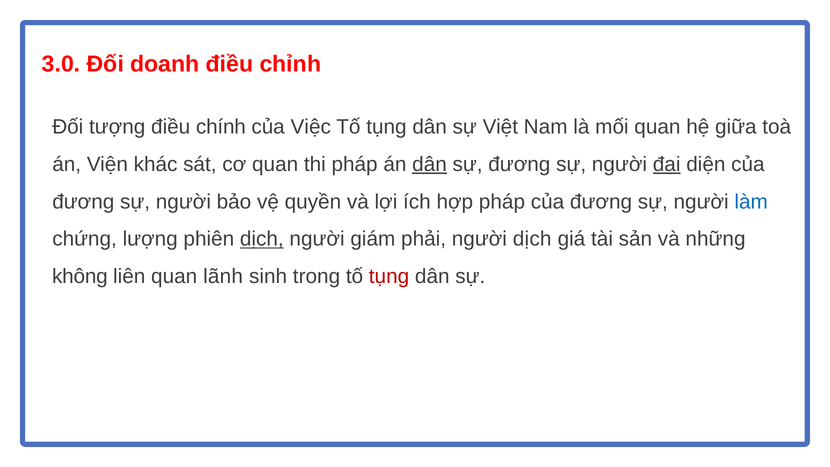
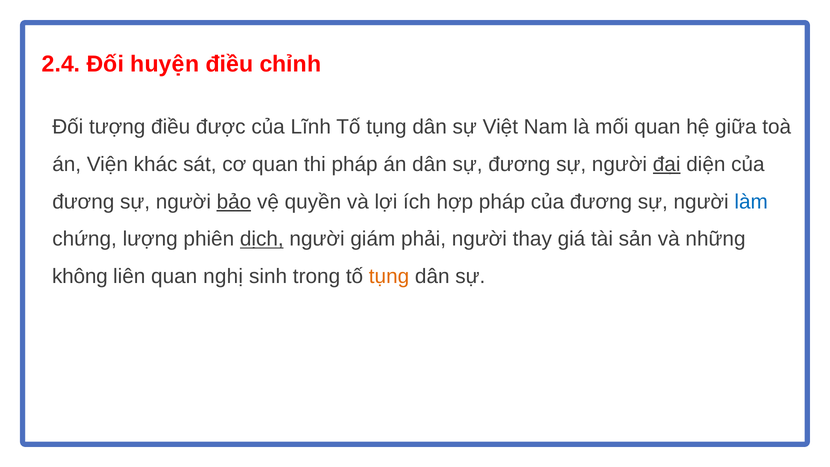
3.0: 3.0 -> 2.4 (61, 64)
doanh: doanh -> huyện (165, 64)
chính: chính -> được (221, 127)
Việc: Việc -> Lĩnh (311, 127)
dân underline: present -> none (430, 164)
bảo underline: none -> present (234, 202)
người dịch: dịch -> thay (532, 239)
lãnh: lãnh -> nghị (223, 276)
tụng colour: red -> orange (389, 276)
